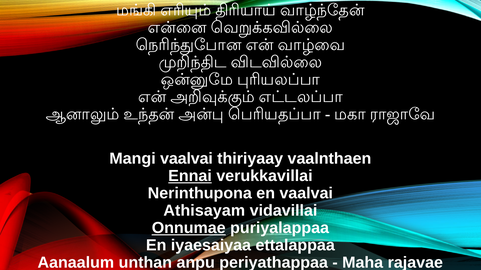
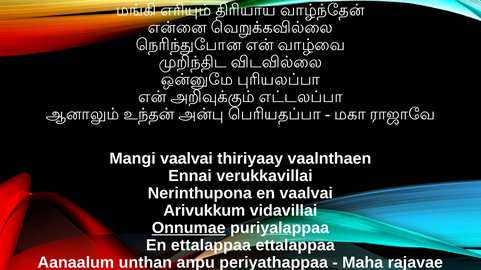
Ennai underline: present -> none (190, 176)
Athisayam: Athisayam -> Arivukkum (204, 211)
En iyaesaiyaa: iyaesaiyaa -> ettalappaa (211, 246)
